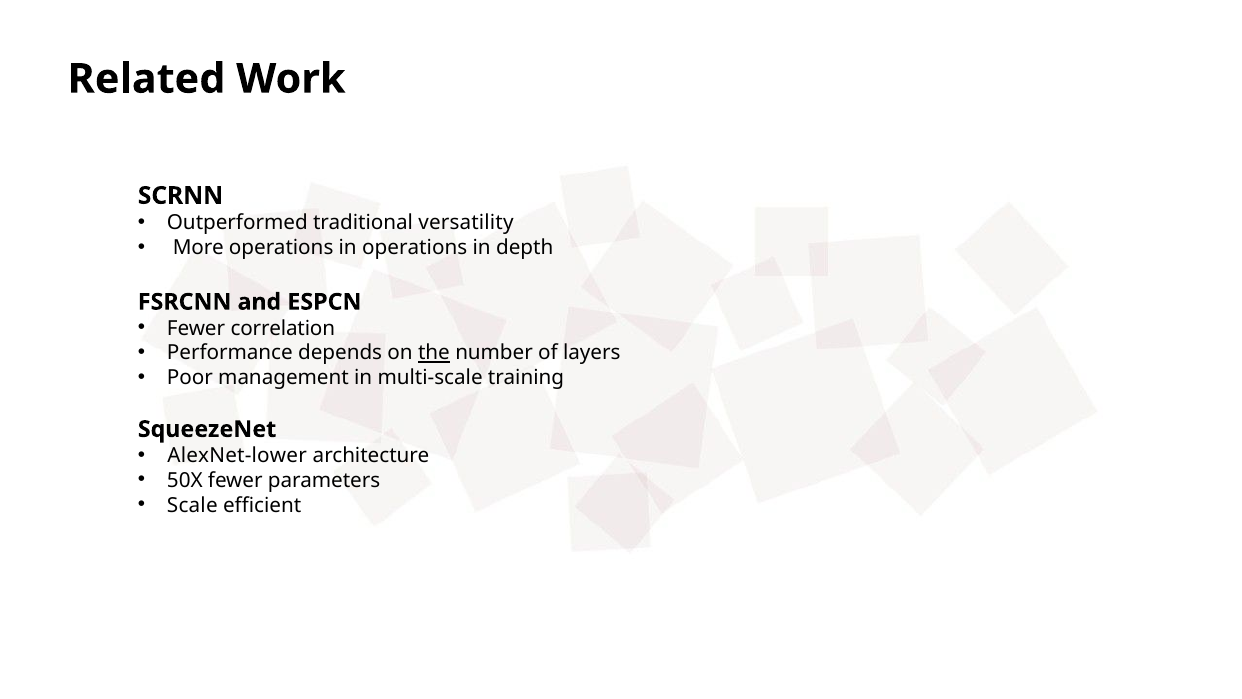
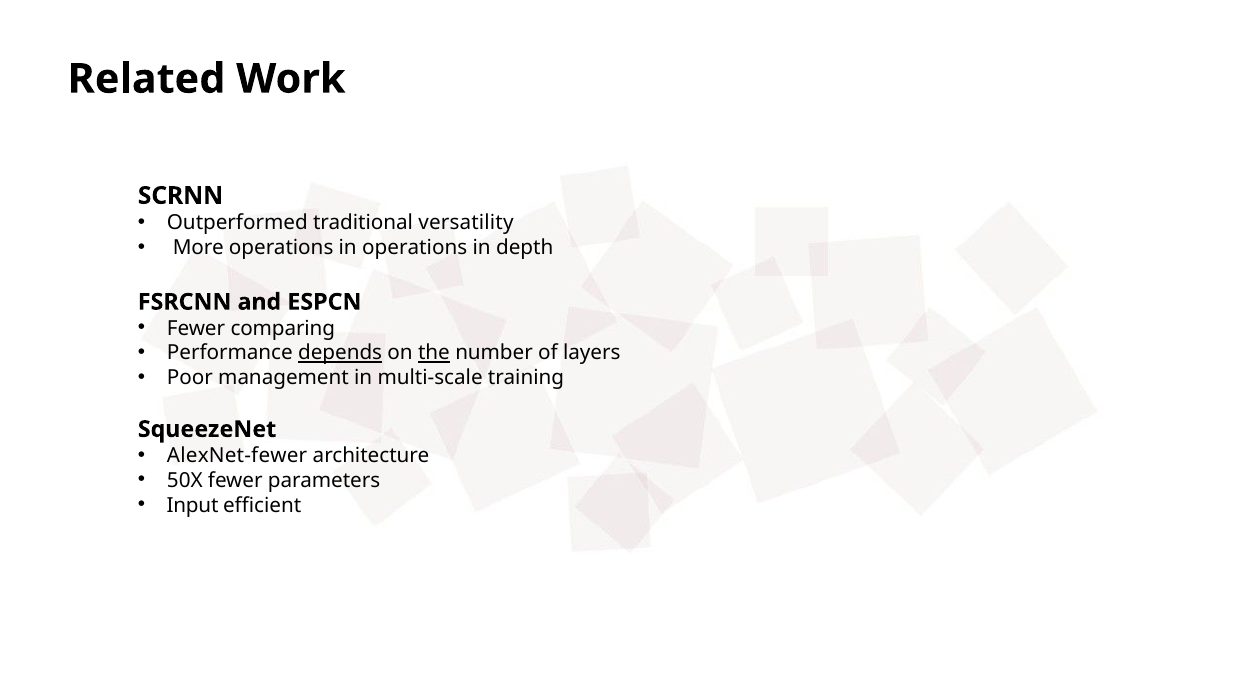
correlation: correlation -> comparing (283, 328)
depends underline: none -> present (340, 353)
AlexNet-lower: AlexNet-lower -> AlexNet-fewer (237, 455)
Scale: Scale -> Input (193, 505)
